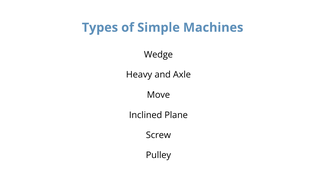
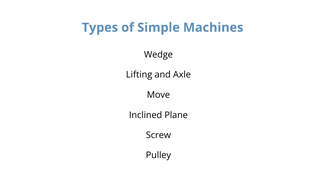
Heavy: Heavy -> Lifting (139, 75)
